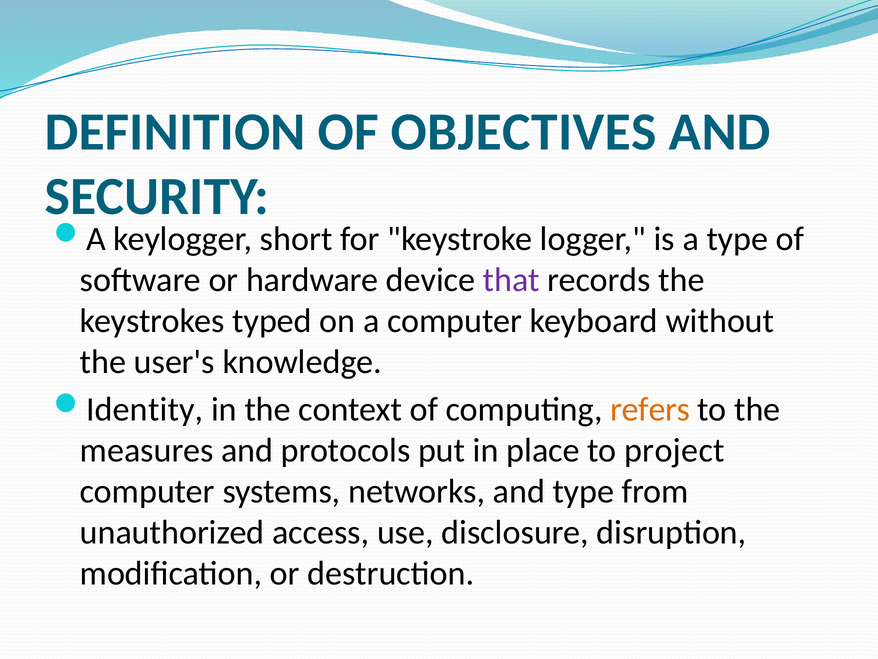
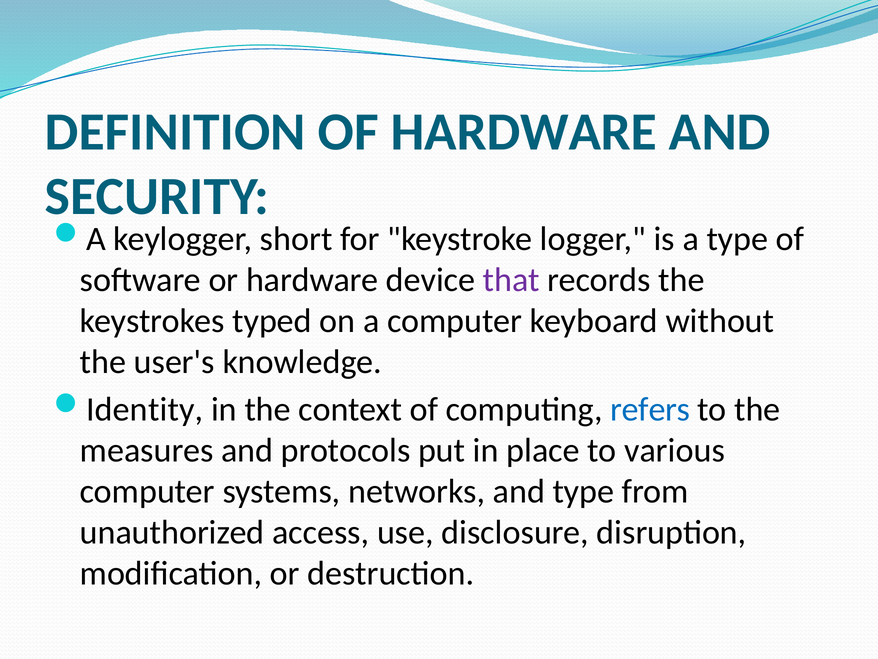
OF OBJECTIVES: OBJECTIVES -> HARDWARE (524, 132)
refers colour: orange -> blue (650, 409)
project: project -> various (675, 450)
